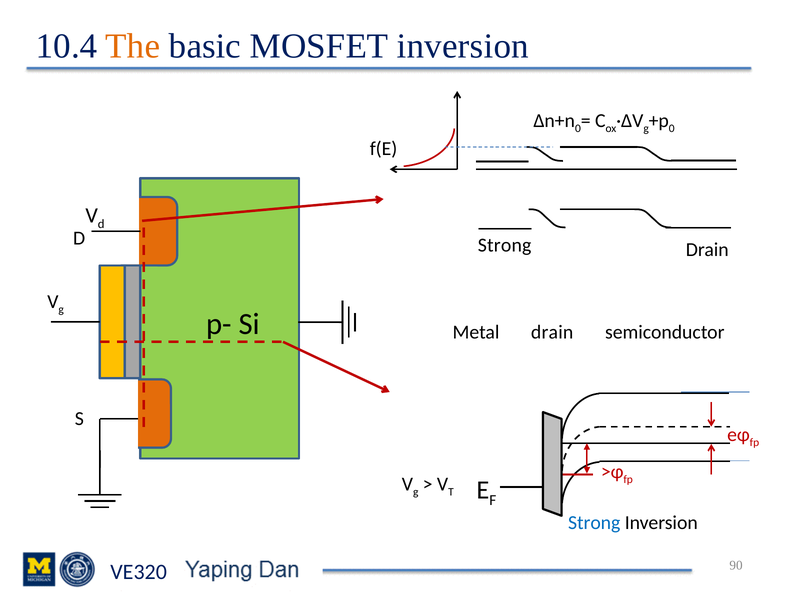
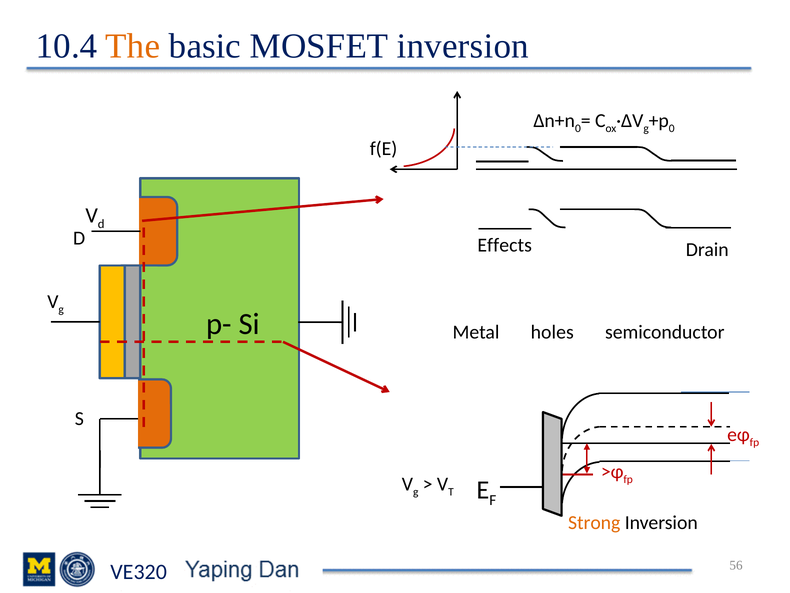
D Strong: Strong -> Effects (505, 245)
Metal drain: drain -> holes (552, 332)
Strong colour: blue -> orange (594, 522)
90: 90 -> 56 (736, 565)
